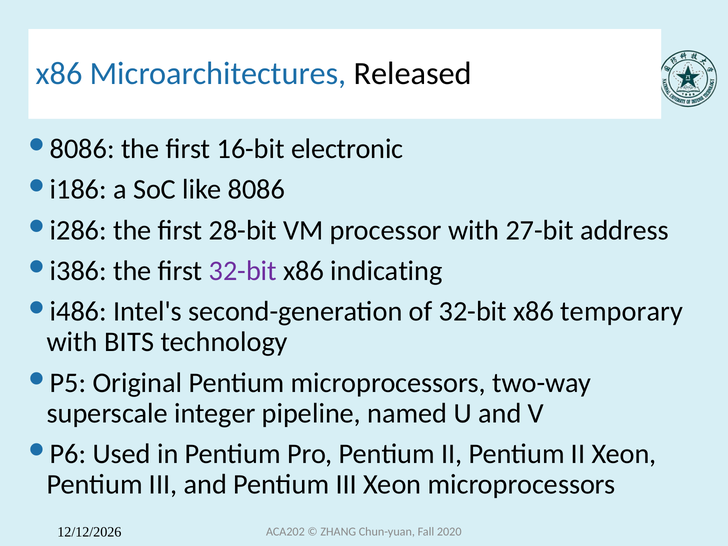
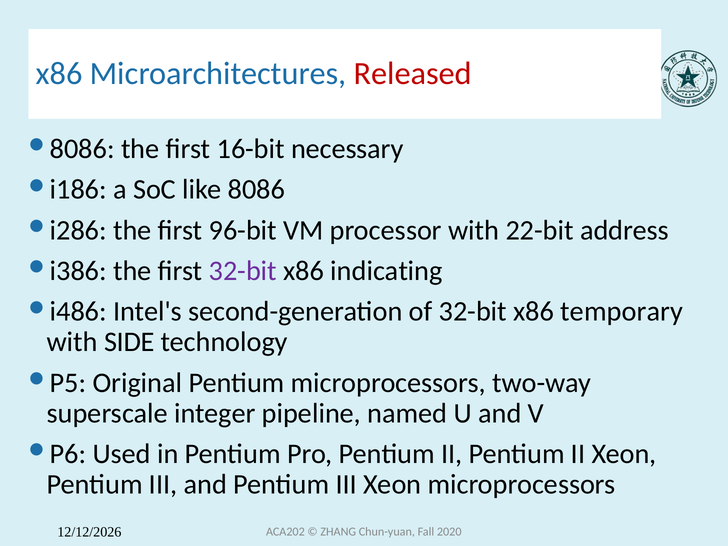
Released colour: black -> red (413, 74)
electronic: electronic -> necessary (347, 149)
28-bit: 28-bit -> 96-bit (243, 230)
27-bit: 27-bit -> 22-bit (540, 230)
BITS: BITS -> SIDE (129, 342)
